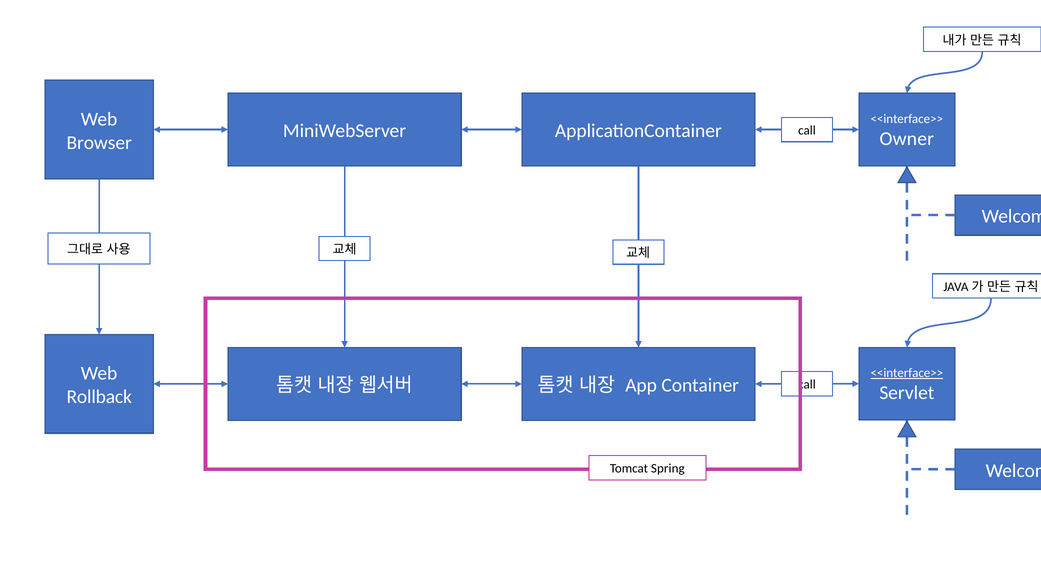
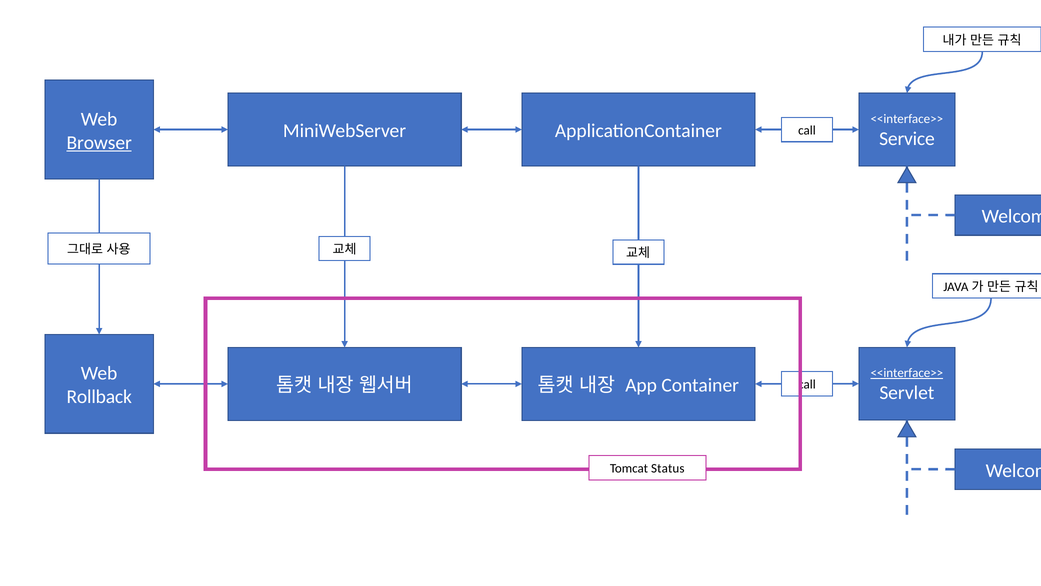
Owner: Owner -> Service (907, 139)
Browser underline: none -> present (99, 143)
Spring: Spring -> Status (668, 468)
